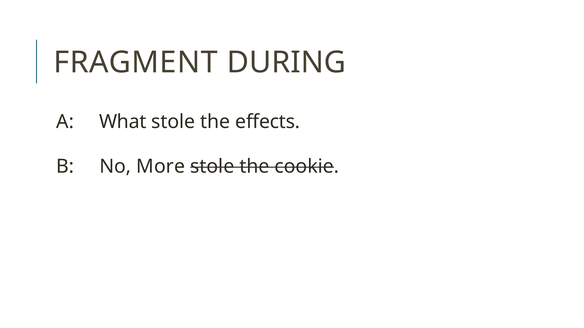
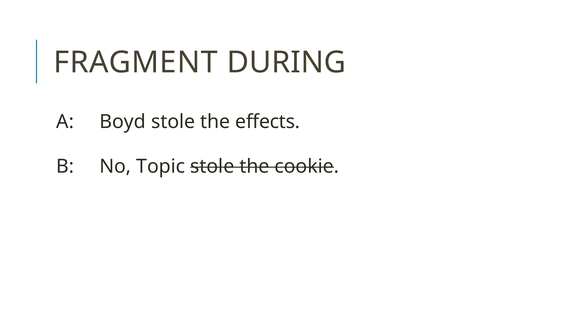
What: What -> Boyd (123, 122)
More: More -> Topic (161, 167)
